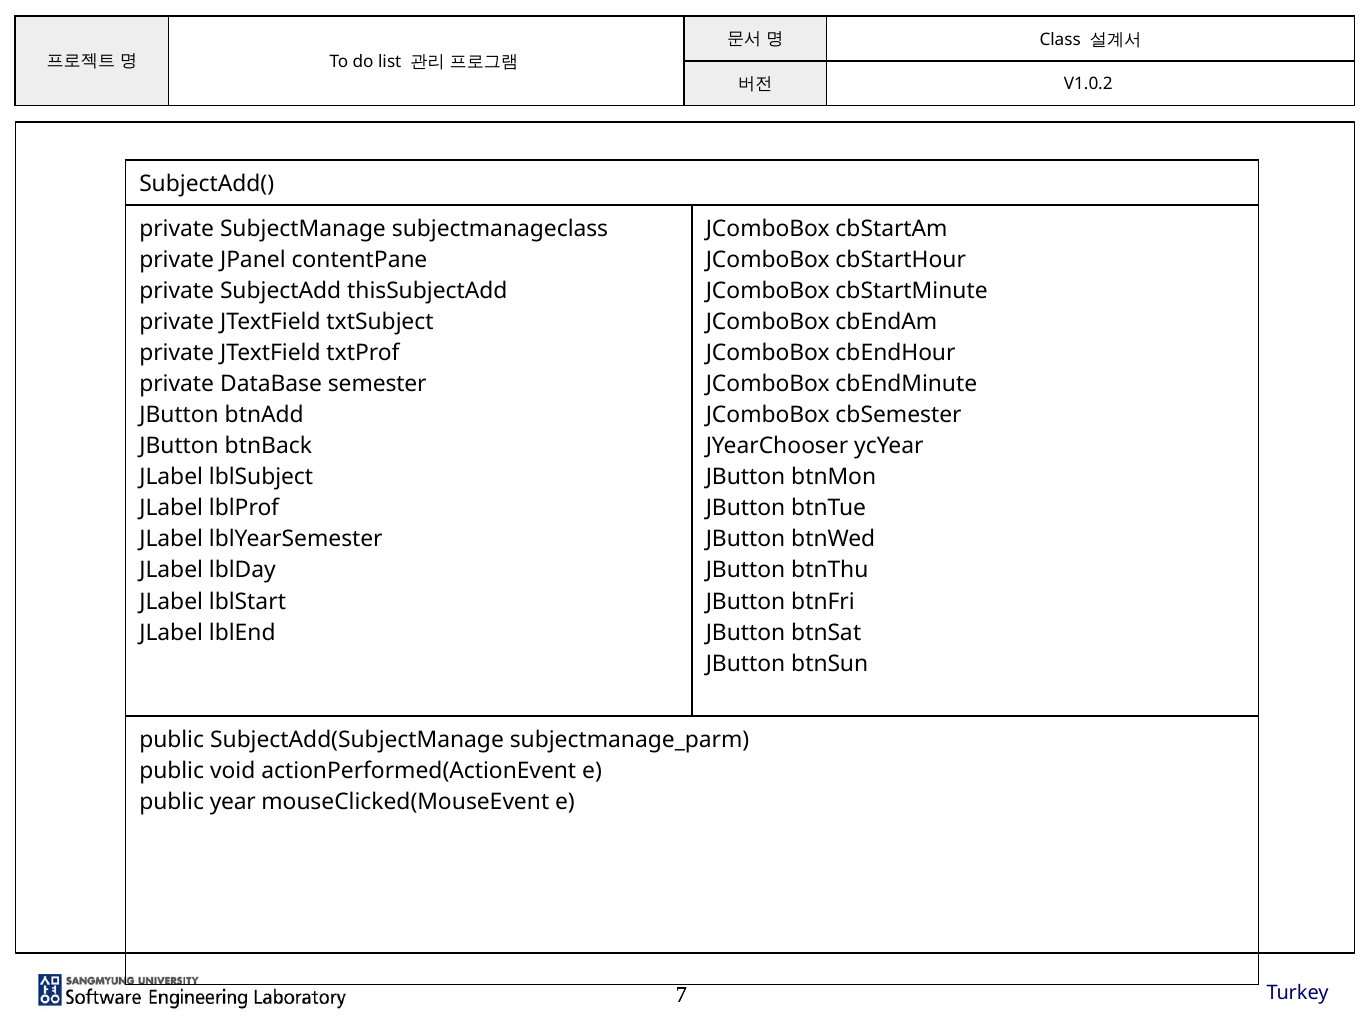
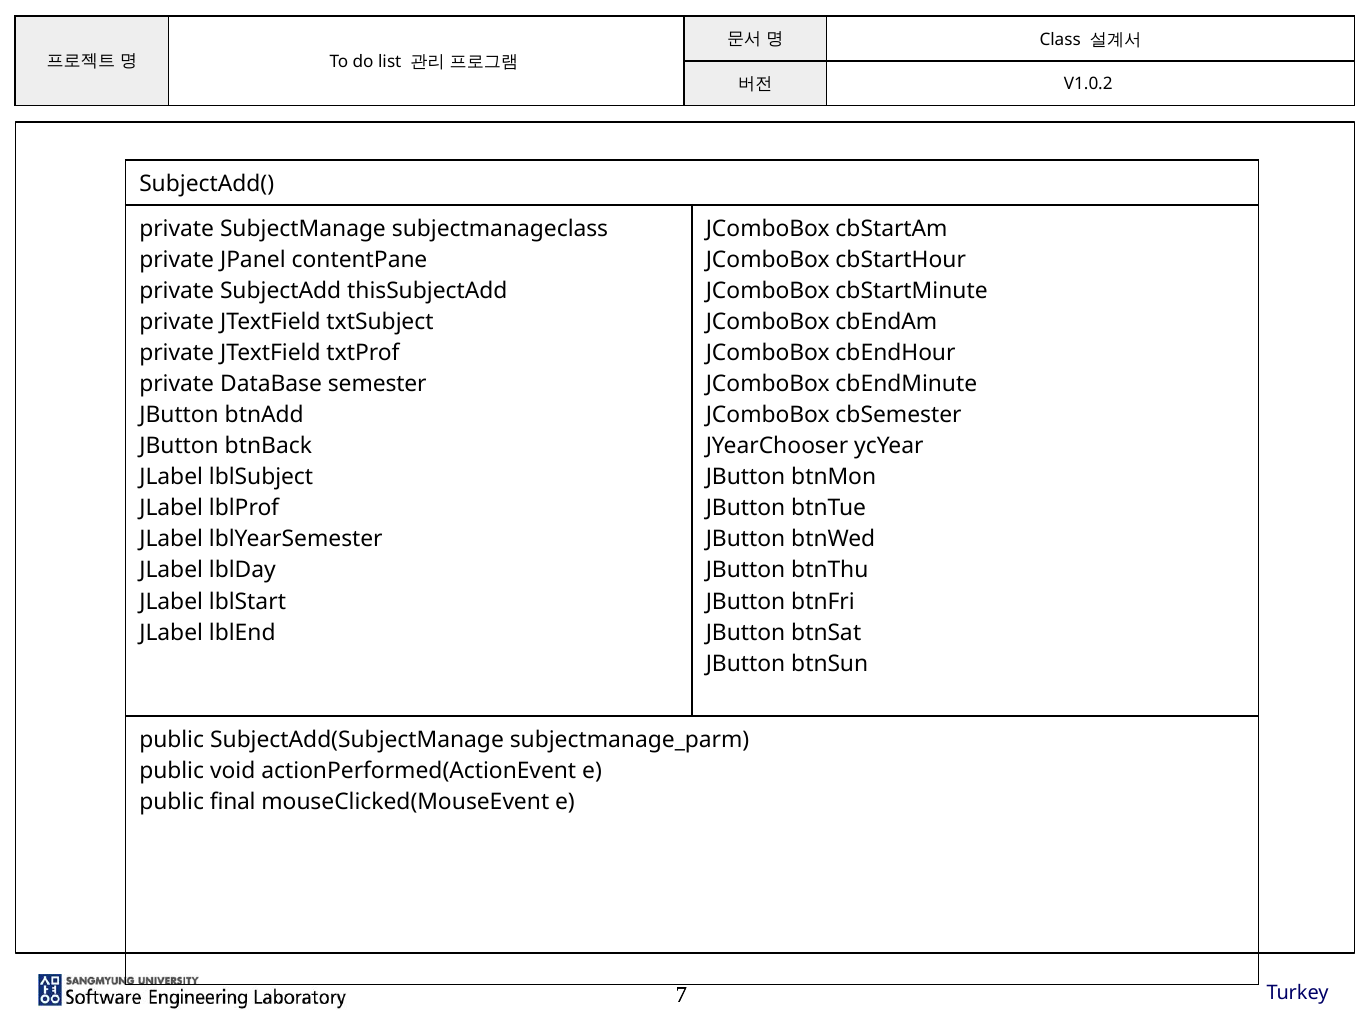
year: year -> final (233, 802)
